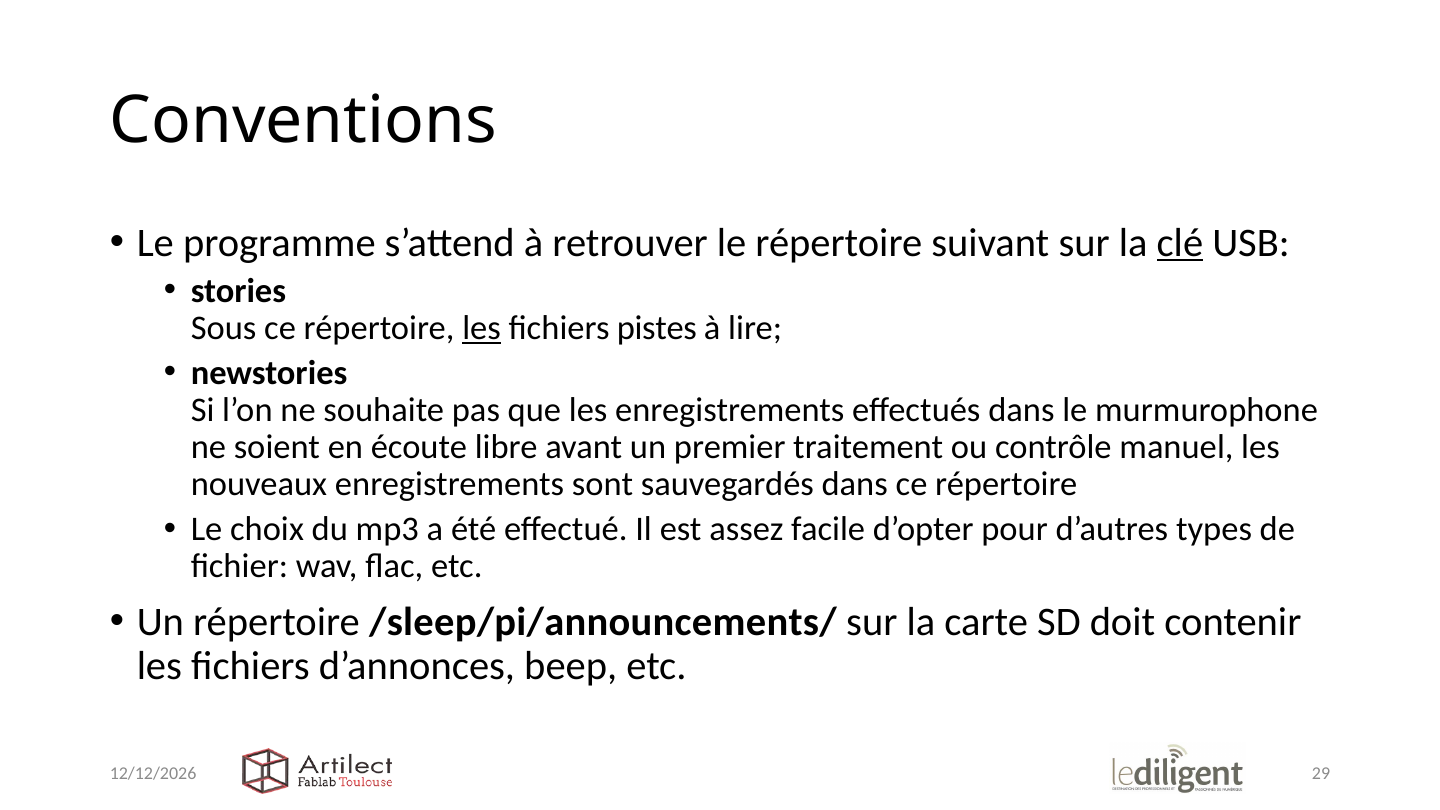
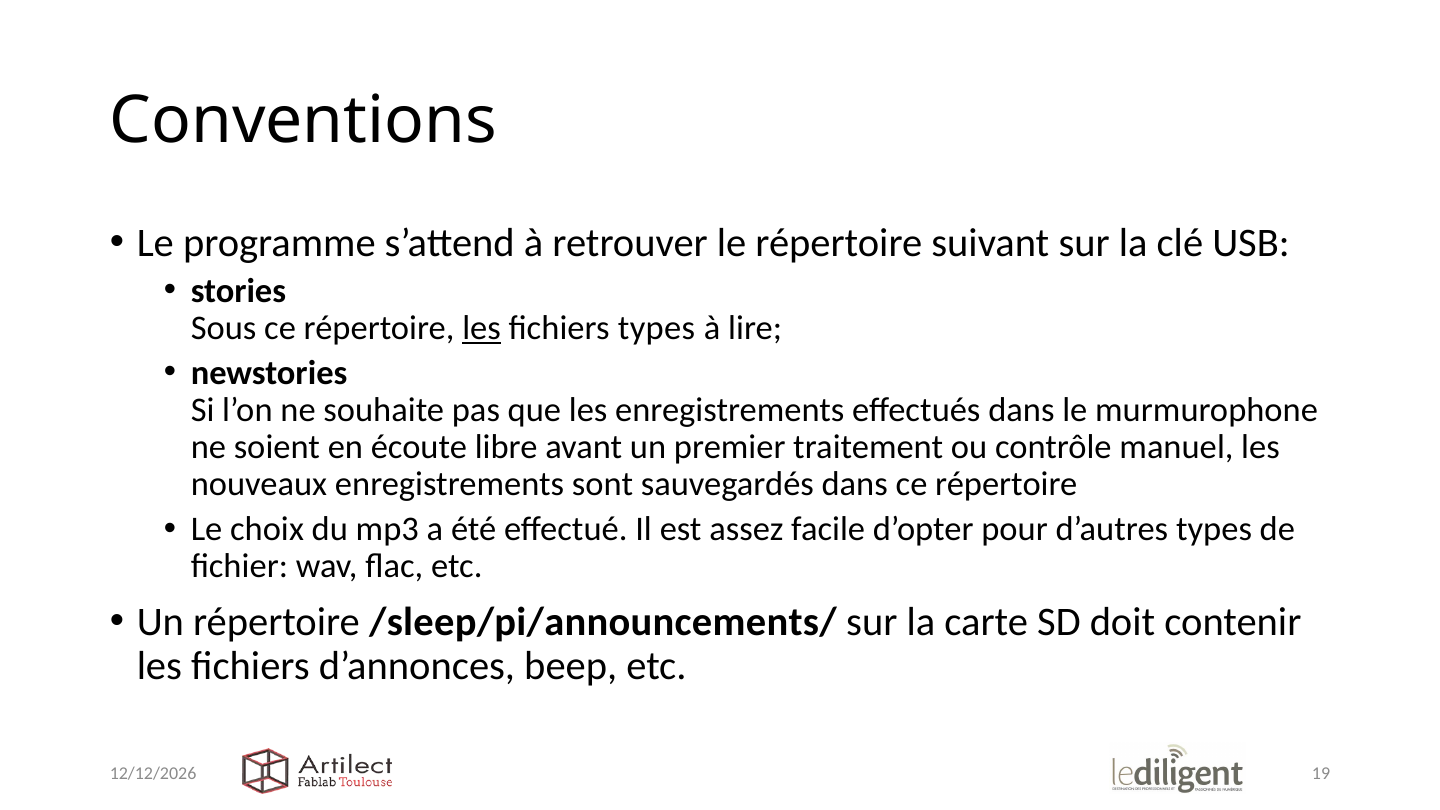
clé underline: present -> none (1180, 243)
fichiers pistes: pistes -> types (657, 328)
29: 29 -> 19 (1321, 773)
